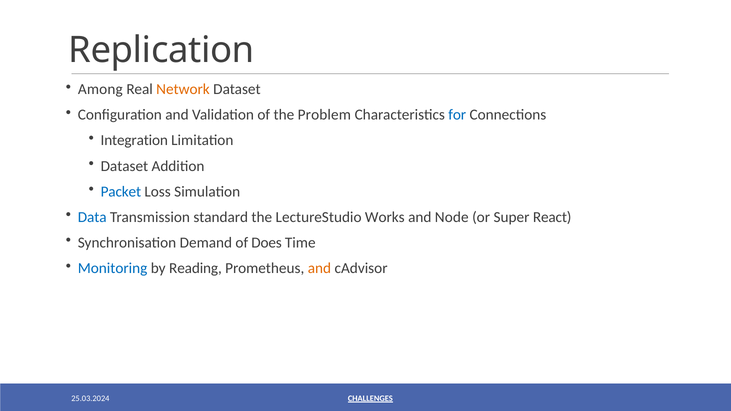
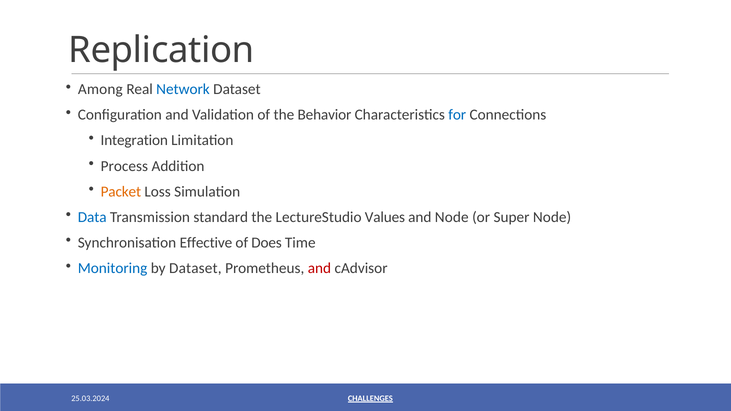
Network colour: orange -> blue (183, 89)
Problem: Problem -> Behavior (324, 115)
Dataset: Dataset -> Process (124, 166)
Packet colour: blue -> orange (121, 192)
Works: Works -> Values (385, 217)
Super React: React -> Node (552, 217)
Demand: Demand -> Effective (206, 243)
by Reading: Reading -> Dataset (195, 268)
and colour: orange -> red (319, 268)
